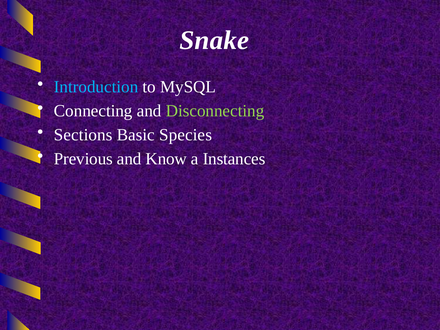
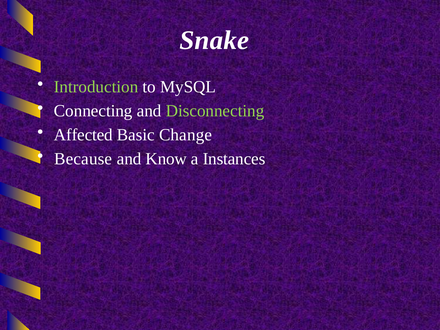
Introduction colour: light blue -> light green (96, 87)
Sections: Sections -> Affected (83, 135)
Species: Species -> Change (186, 135)
Previous: Previous -> Because (83, 159)
